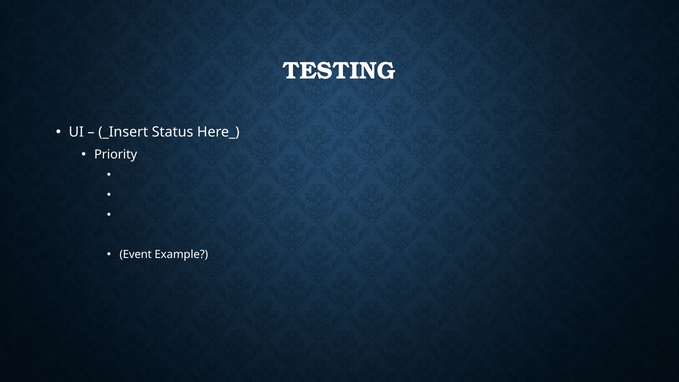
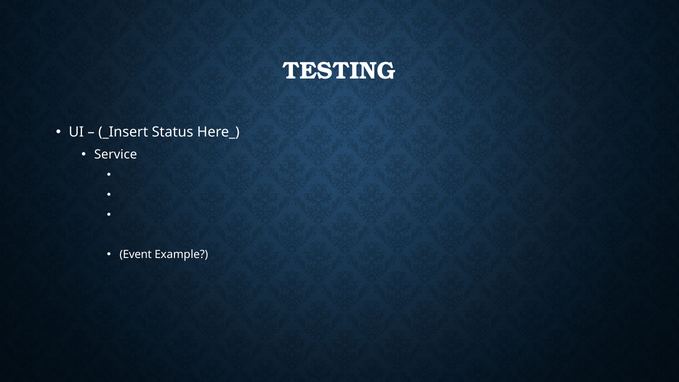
Priority: Priority -> Service (116, 155)
